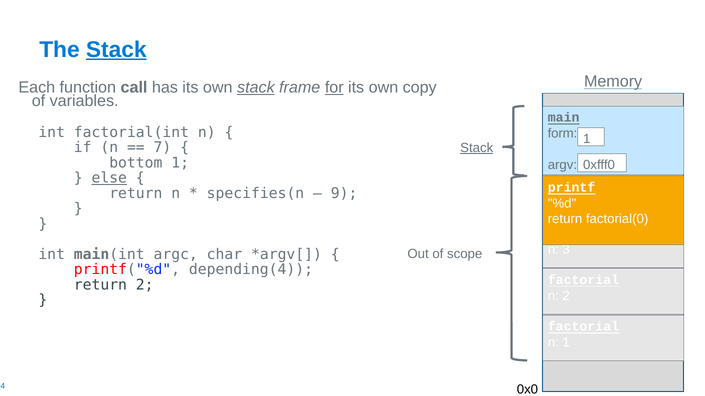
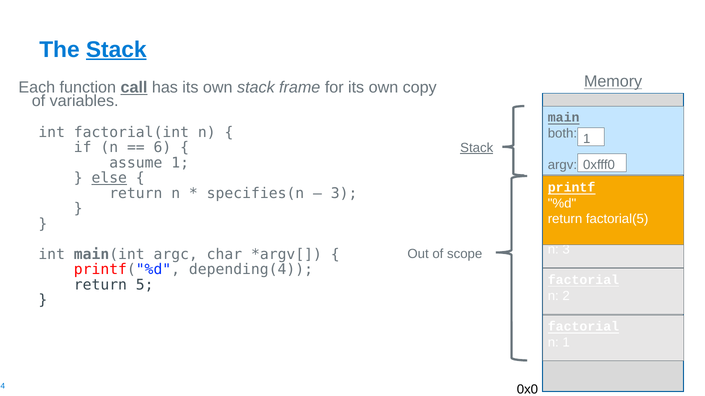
call underline: none -> present (134, 88)
stack underline: present -> none (256, 88)
for underline: present -> none (334, 88)
form: form -> both (562, 134)
7: 7 -> 6 (162, 148)
bottom: bottom -> assume (136, 163)
9: 9 -> 3 (344, 194)
factorial(0: factorial(0 -> factorial(5 (617, 219)
return 2: 2 -> 5 (145, 285)
